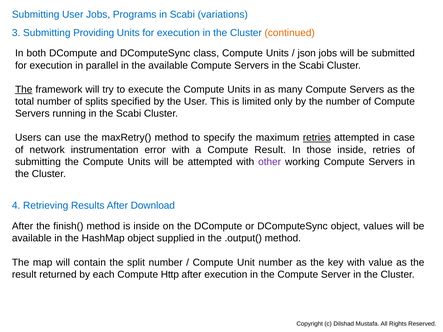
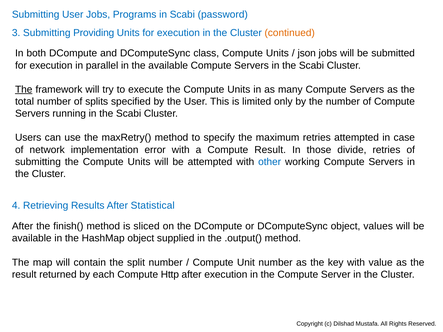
variations: variations -> password (223, 15)
retries underline: present -> none (317, 138)
instrumentation: instrumentation -> implementation (105, 150)
those inside: inside -> divide (352, 150)
other colour: purple -> blue (270, 162)
Download: Download -> Statistical (153, 206)
is inside: inside -> sliced (147, 226)
